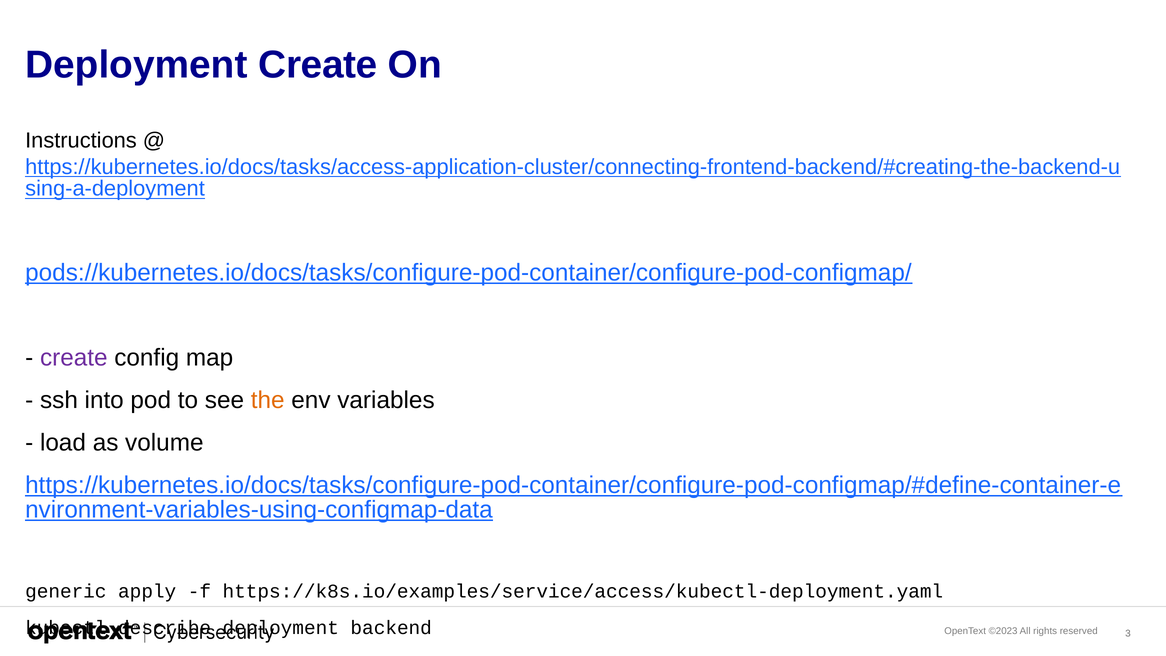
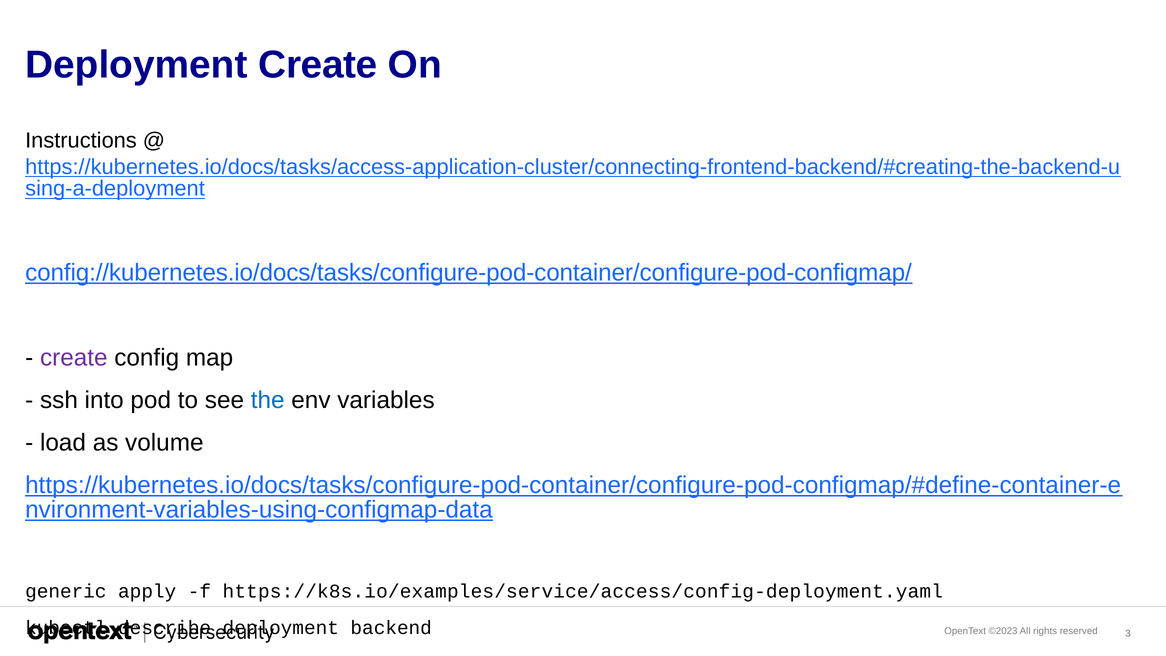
pods://kubernetes.io/docs/tasks/configure-pod-container/configure-pod-configmap/: pods://kubernetes.io/docs/tasks/configure-pod-container/configure-pod-configmap/ -> config://kubernetes.io/docs/tasks/configure-pod-container/configure-pod-configmap/ (468, 272)
the colour: orange -> blue (268, 400)
https://k8s.io/examples/service/access/kubectl-deployment.yaml: https://k8s.io/examples/service/access/kubectl-deployment.yaml -> https://k8s.io/examples/service/access/config-deployment.yaml (583, 591)
